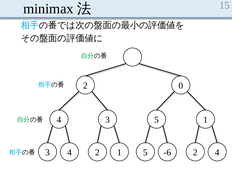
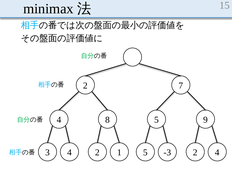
0: 0 -> 7 (181, 86)
3: 3 -> 8 (108, 120)
1: 1 -> 9 (205, 120)
-6: -6 -> -3 (167, 152)
